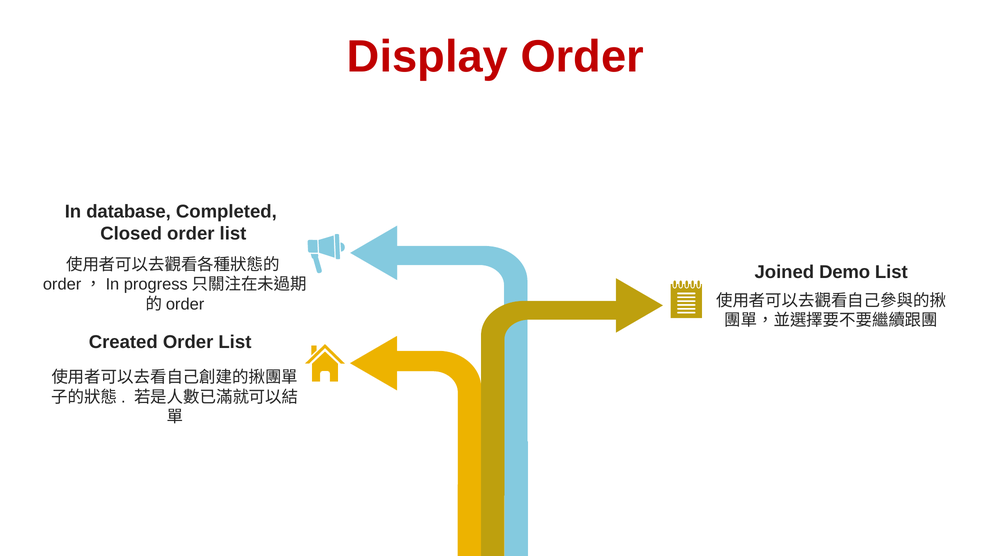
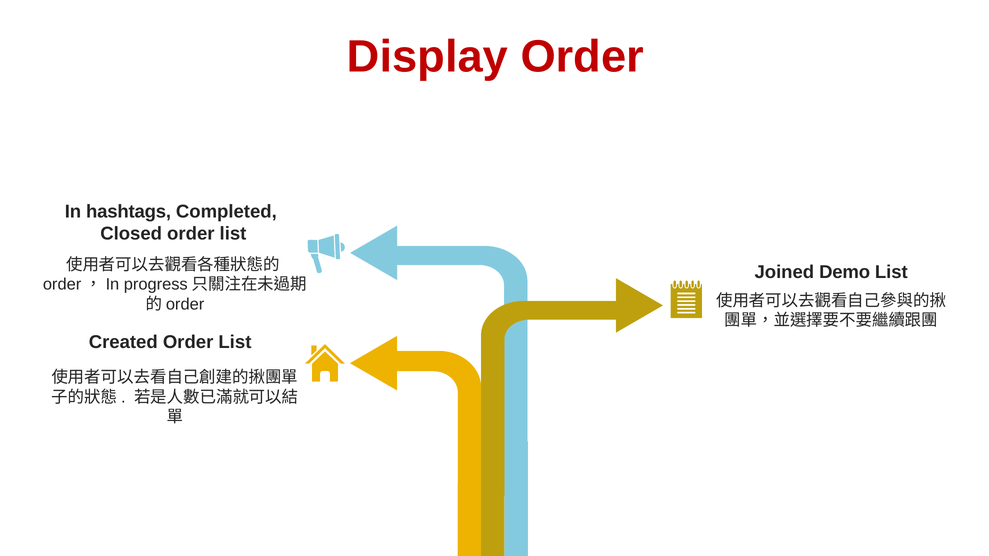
database: database -> hashtags (129, 212)
